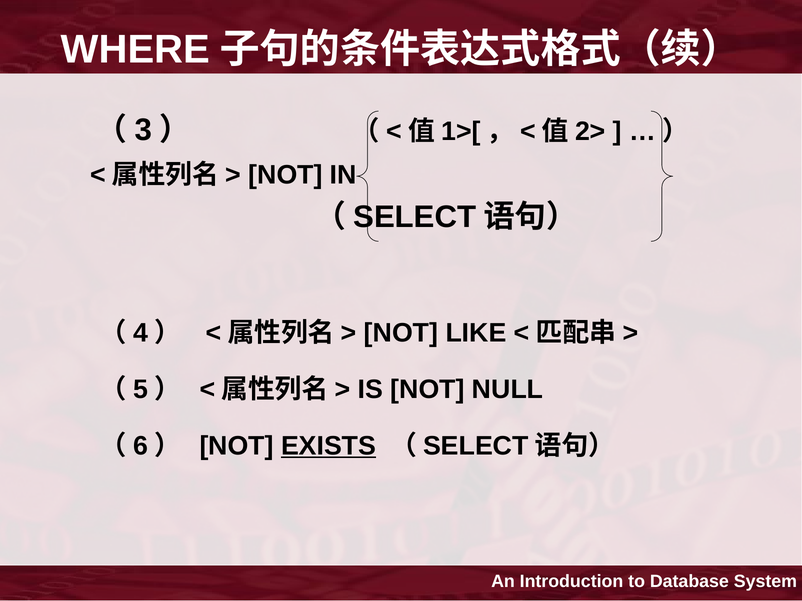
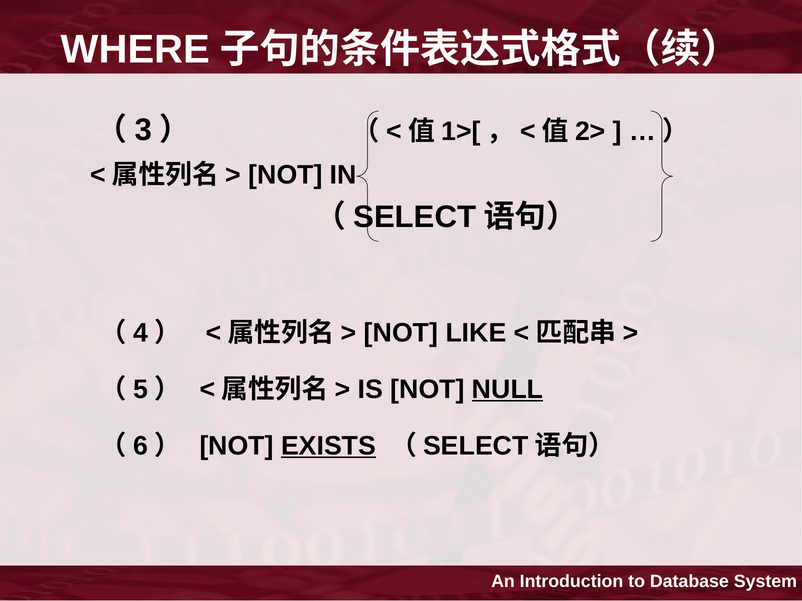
NULL underline: none -> present (508, 390)
